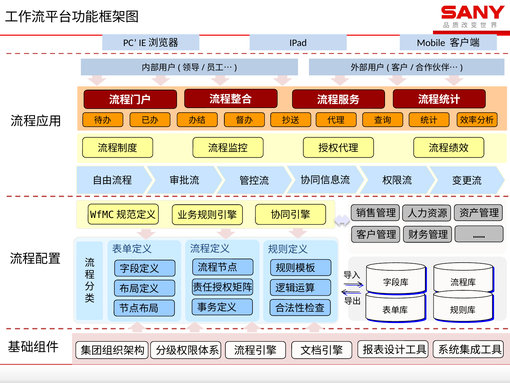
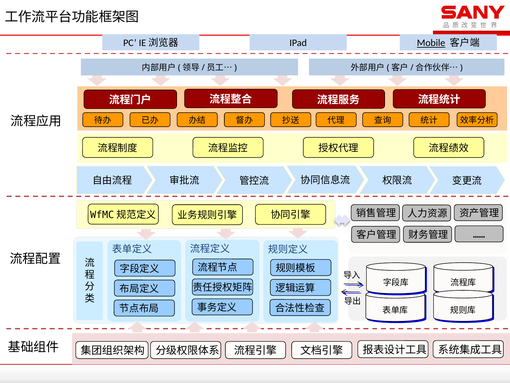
Mobile underline: none -> present (431, 43)
